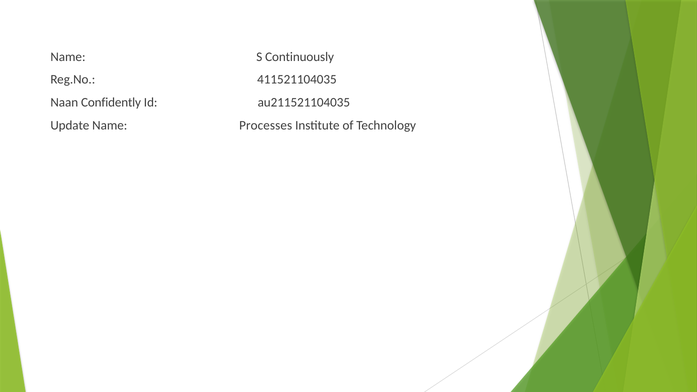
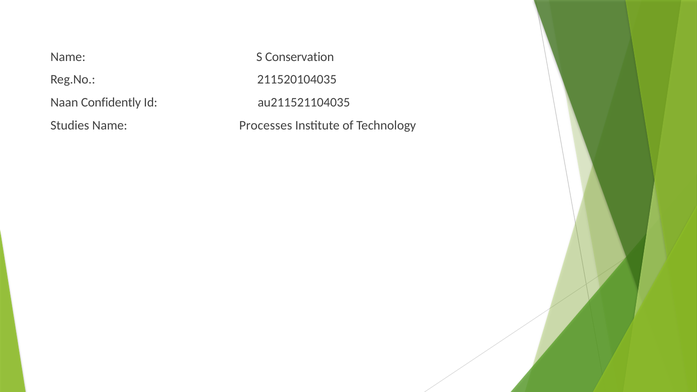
Continuously: Continuously -> Conservation (300, 57)
411521104035: 411521104035 -> 211520104035 (297, 80)
Update: Update -> Studies (70, 126)
